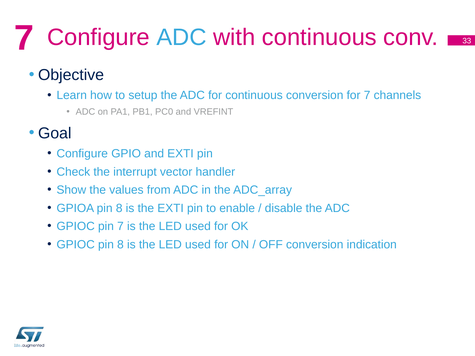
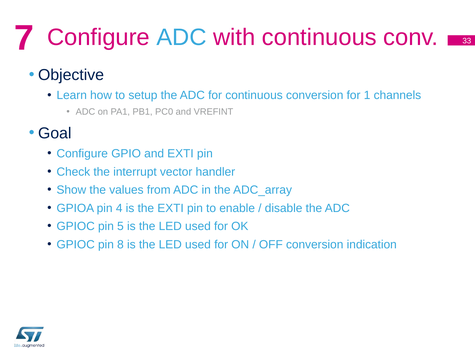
for 7: 7 -> 1 (367, 95)
GPIOA pin 8: 8 -> 4 (119, 208)
pin 7: 7 -> 5 (120, 227)
